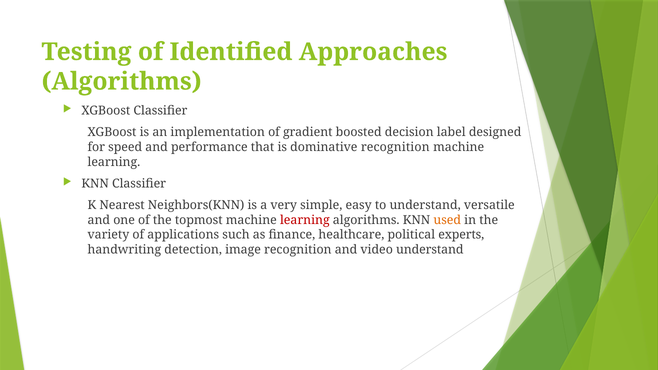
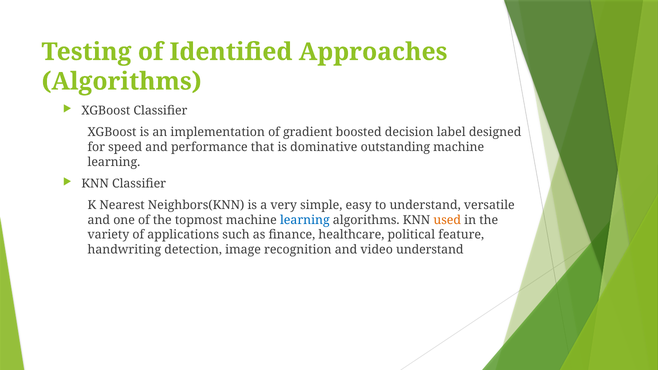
dominative recognition: recognition -> outstanding (395, 147)
learning colour: red -> blue (305, 220)
experts: experts -> feature (461, 235)
